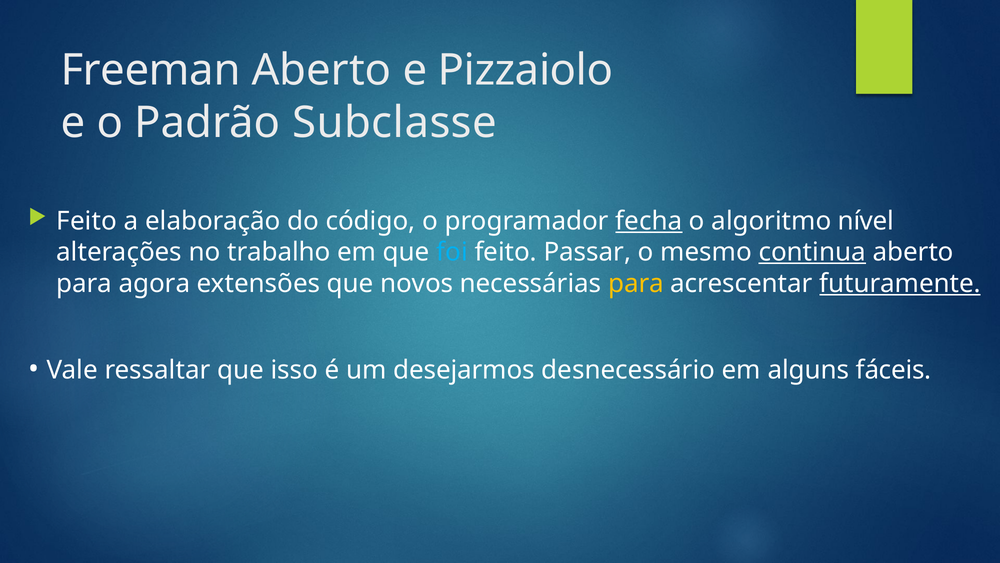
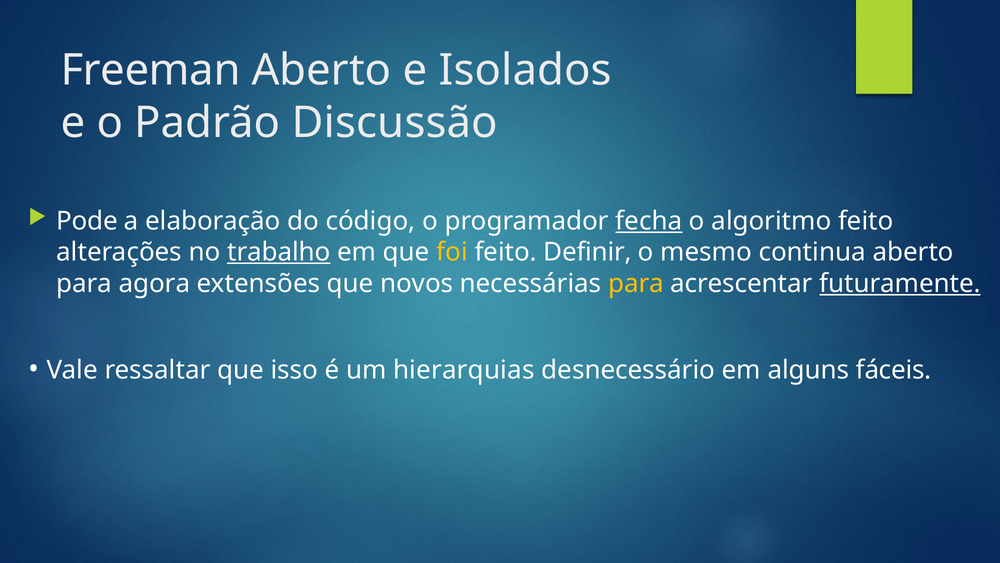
Pizzaiolo: Pizzaiolo -> Isolados (525, 70)
Subclasse: Subclasse -> Discussão (395, 123)
Feito: Feito -> Pode (87, 221)
algoritmo nível: nível -> feito (866, 221)
trabalho underline: none -> present (279, 252)
foi colour: light blue -> yellow (452, 252)
Passar: Passar -> Definir (588, 252)
continua underline: present -> none (812, 252)
desejarmos: desejarmos -> hierarquias (464, 370)
